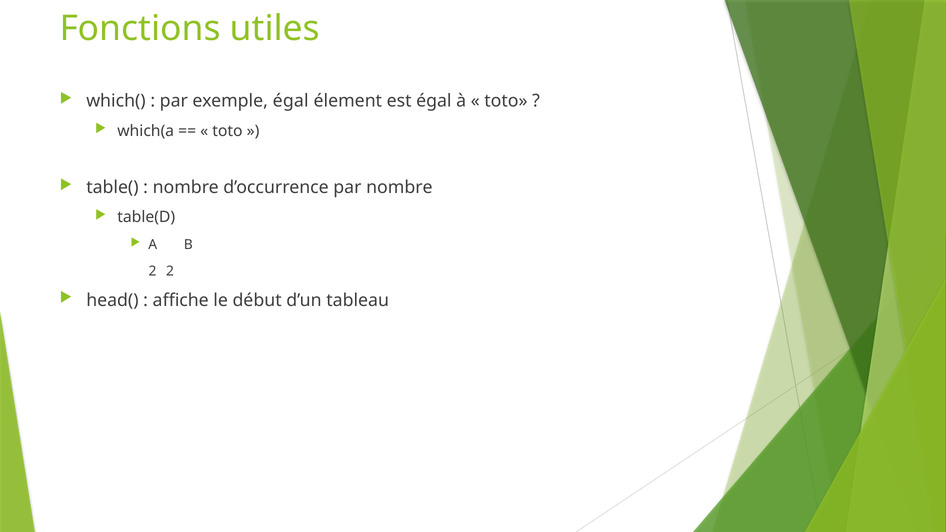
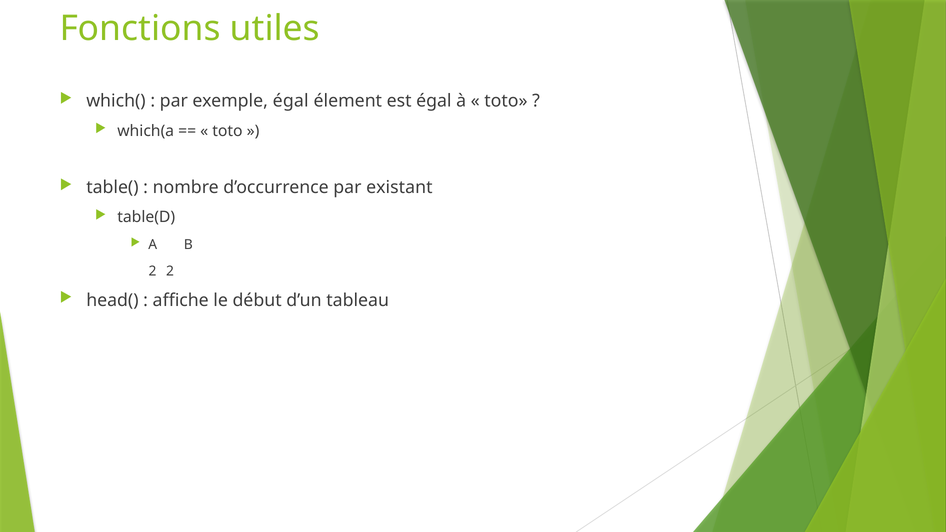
par nombre: nombre -> existant (399, 187)
